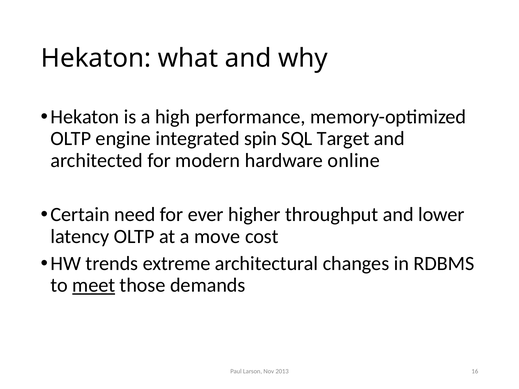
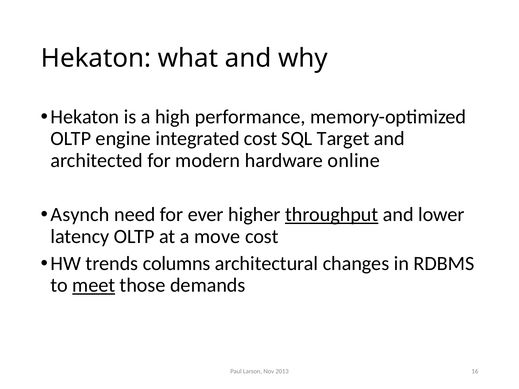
integrated spin: spin -> cost (261, 139)
Certain: Certain -> Asynch (80, 215)
throughput underline: none -> present (332, 215)
extreme: extreme -> columns (177, 264)
